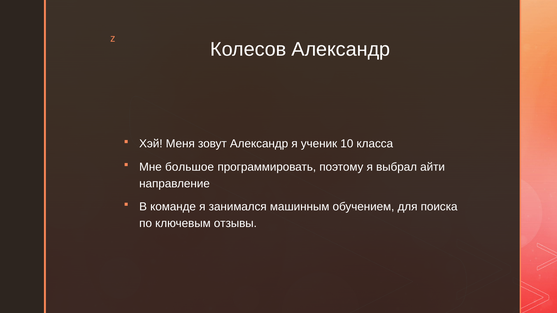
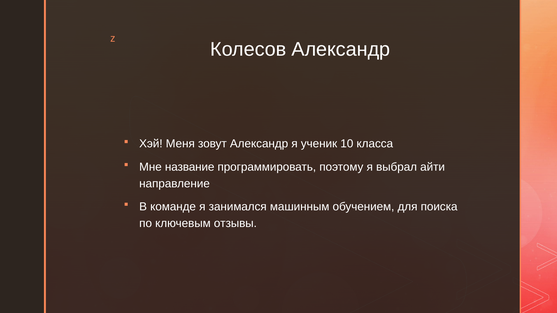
большое: большое -> название (190, 167)
